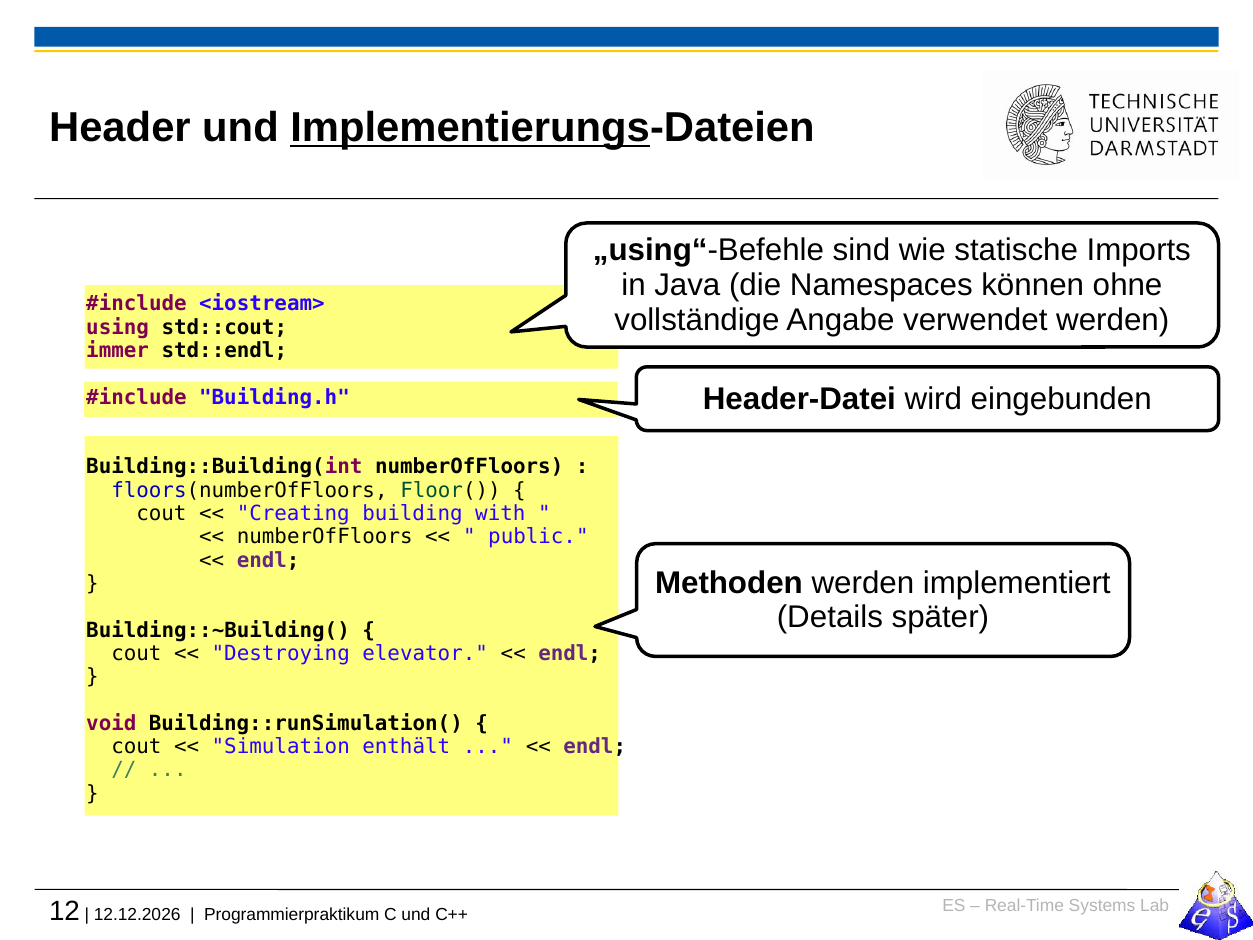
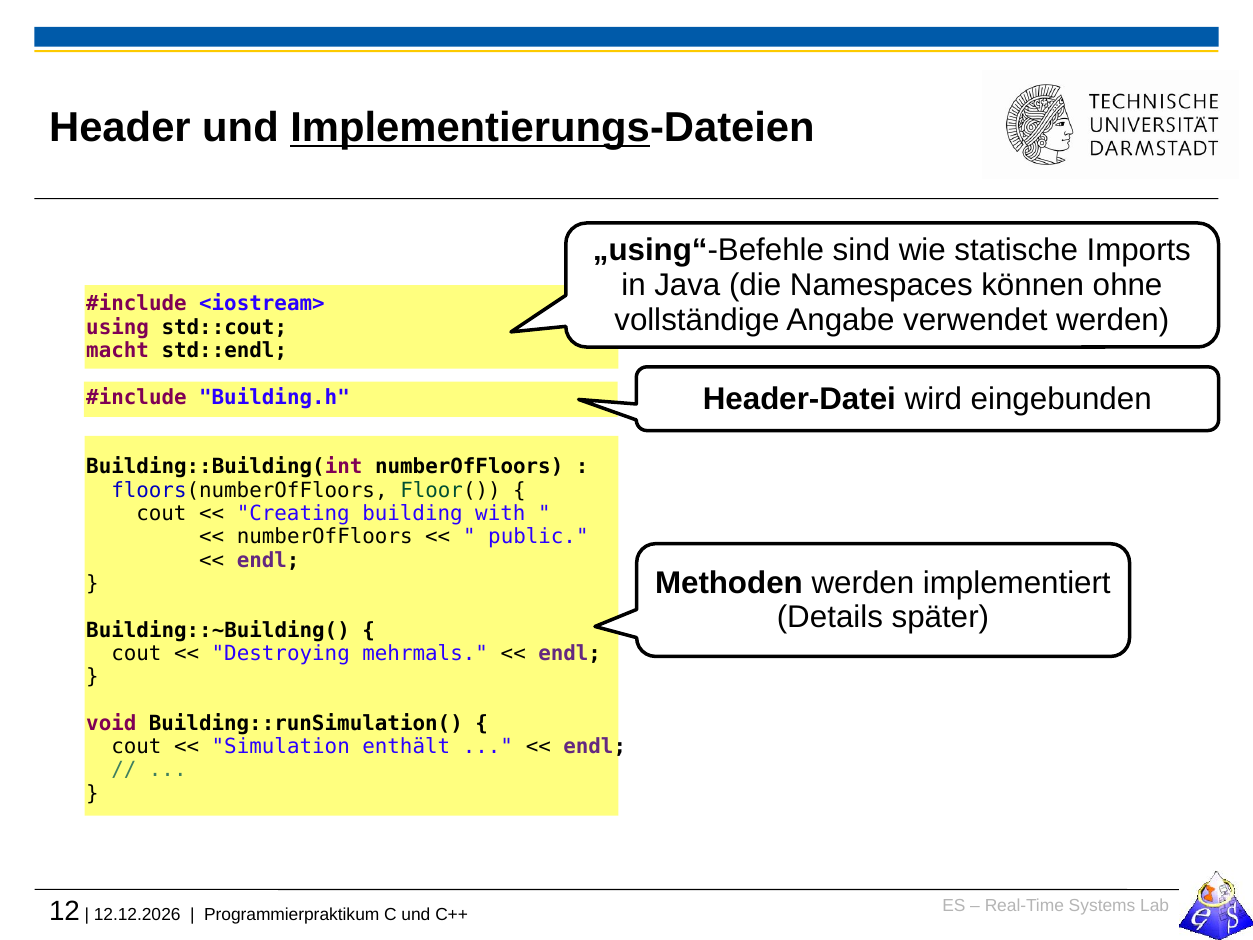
immer: immer -> macht (118, 351)
elevator: elevator -> mehrmals (425, 653)
